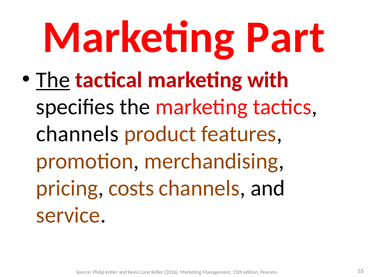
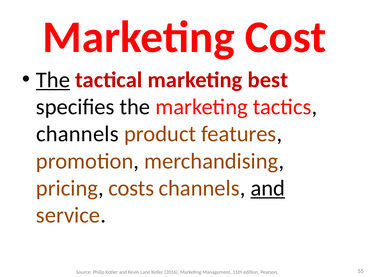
Part: Part -> Cost (286, 37)
with: with -> best (268, 80)
and underline: none -> present (268, 188)
